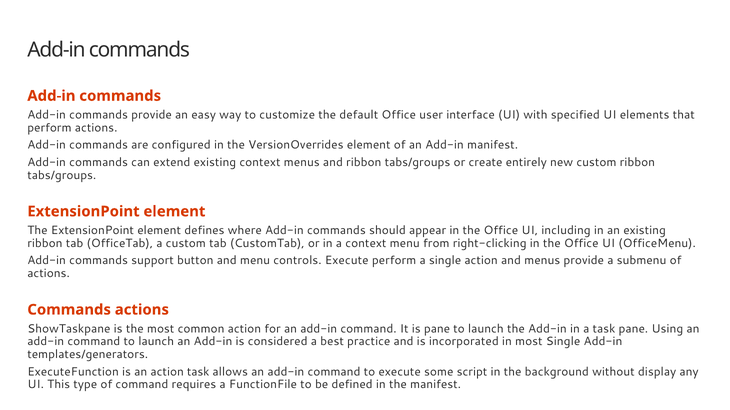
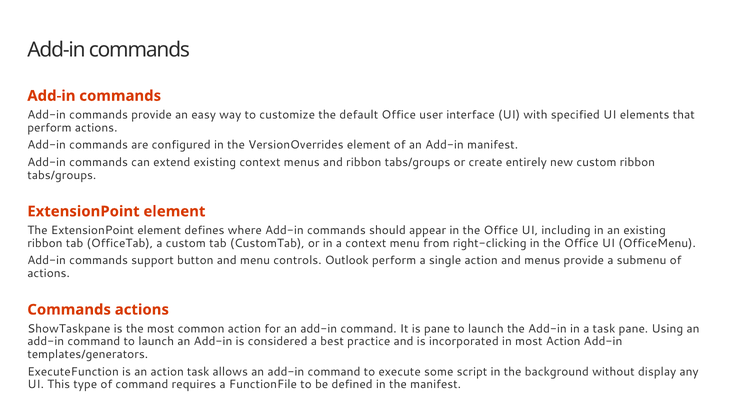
controls Execute: Execute -> Outlook (347, 261)
most Single: Single -> Action (563, 342)
